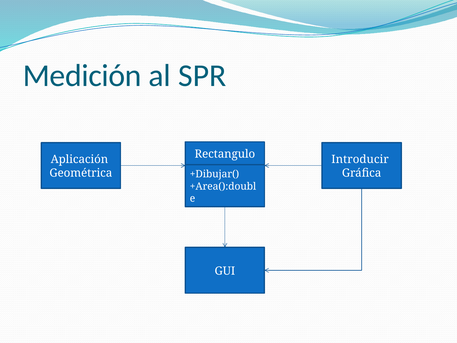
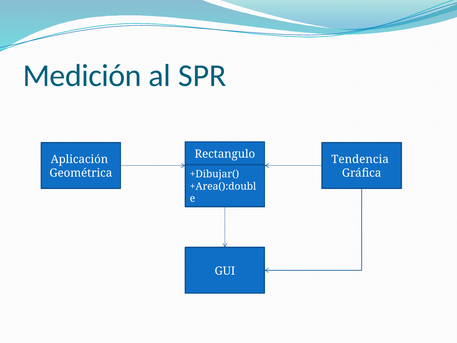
Introducir: Introducir -> Tendencia (360, 159)
